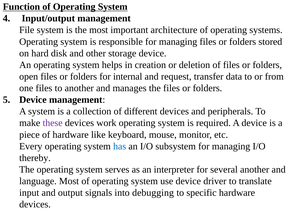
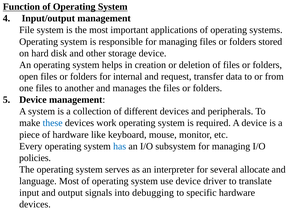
architecture: architecture -> applications (174, 30)
these colour: purple -> blue (53, 123)
thereby: thereby -> policies (35, 158)
several another: another -> allocate (255, 170)
